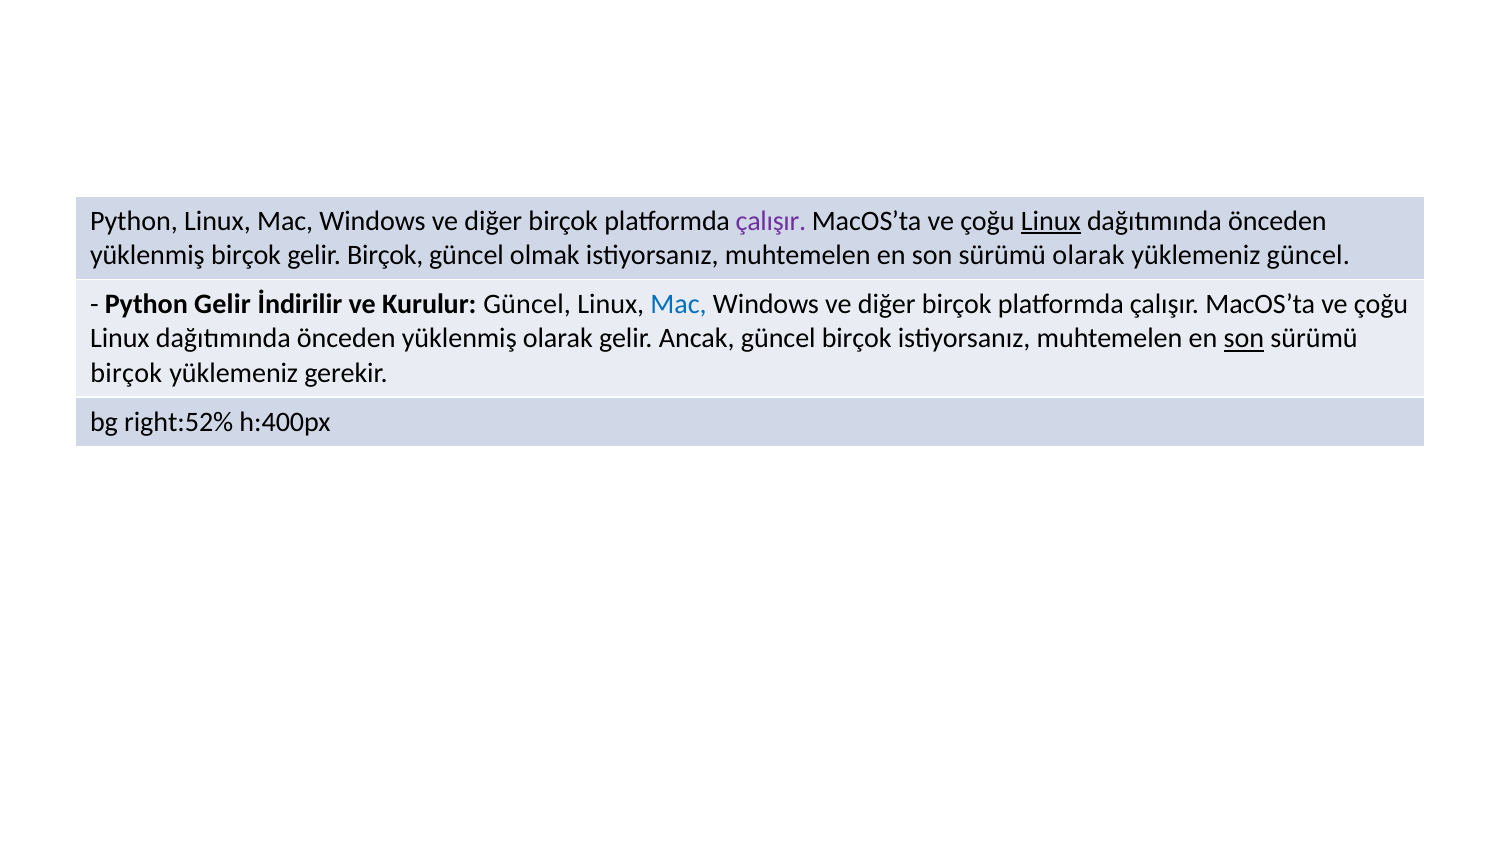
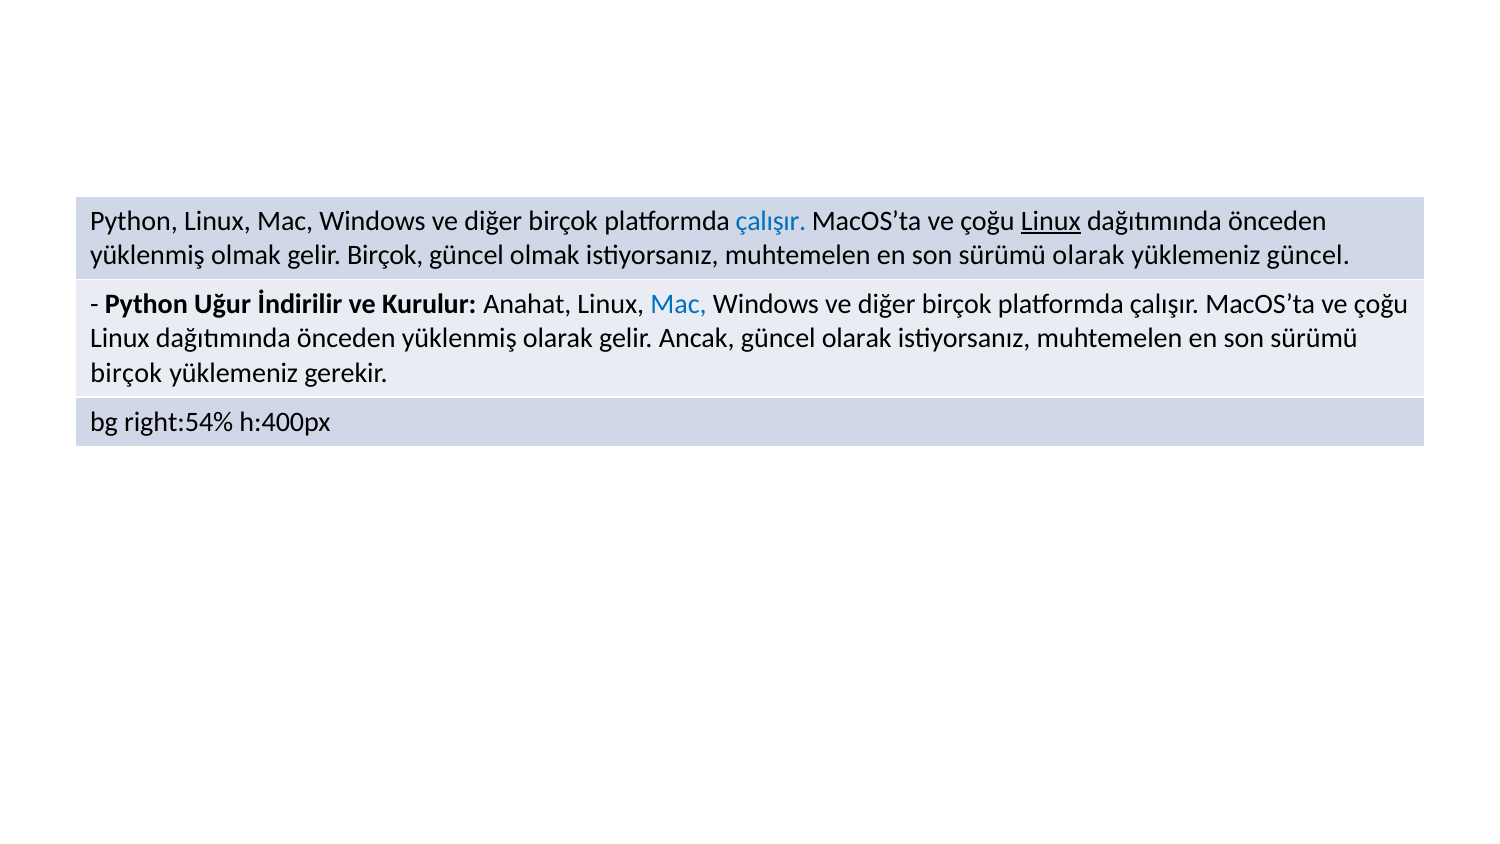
çalışır colour: purple -> blue (771, 221)
yüklenmiş birçok: birçok -> olmak (246, 255)
Python Gelir: Gelir -> Uğur (223, 304)
Kurulur Güncel: Güncel -> Anahat (527, 304)
güncel birçok: birçok -> olarak (857, 339)
son underline: present -> none (1244, 339)
right:52%: right:52% -> right:54% (179, 422)
